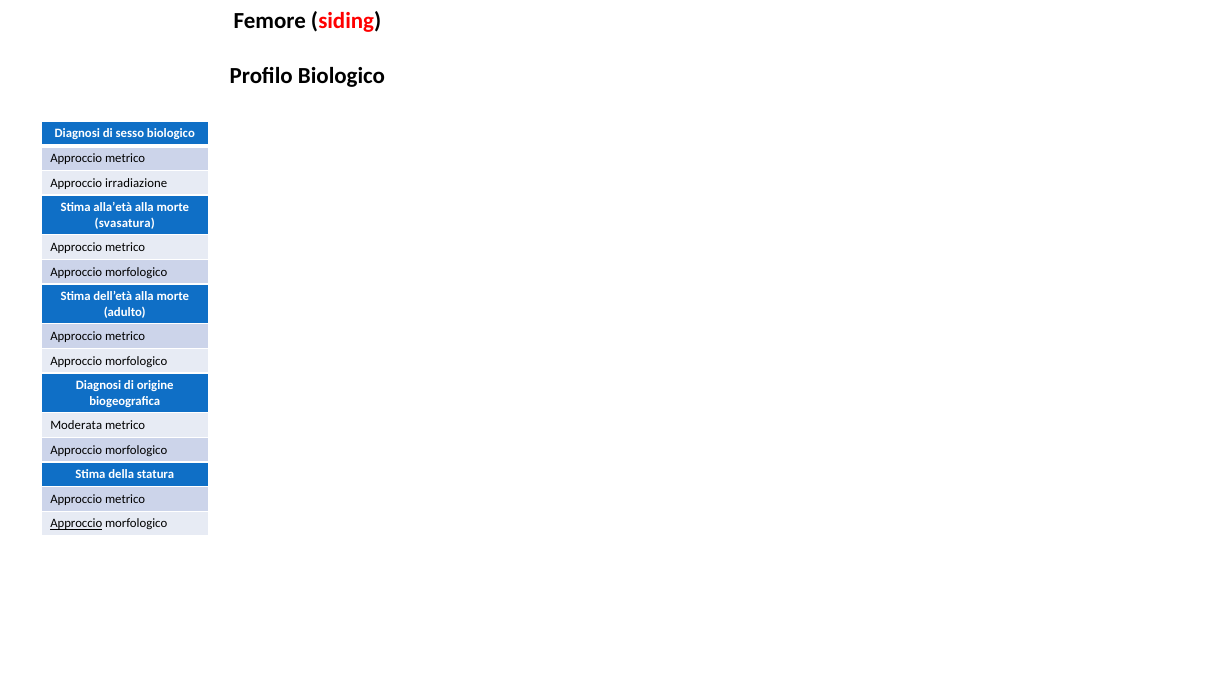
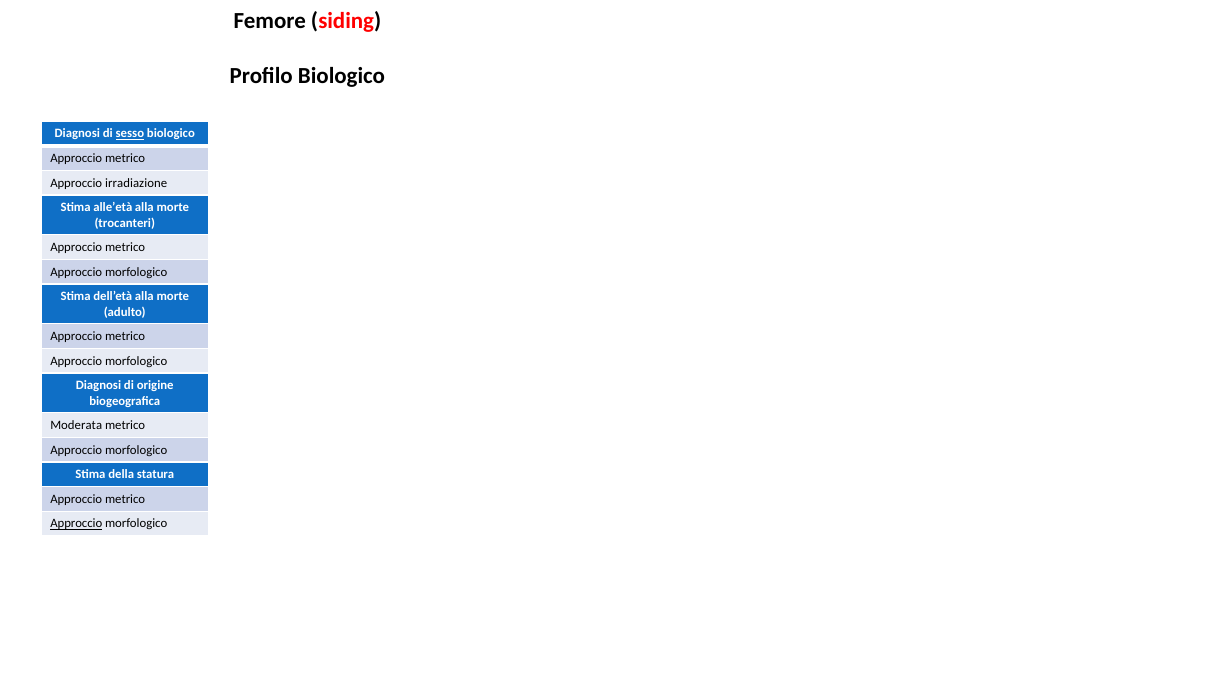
sesso underline: none -> present (130, 134)
alla’età: alla’età -> alle’età (113, 207)
svasatura: svasatura -> trocanteri (125, 223)
